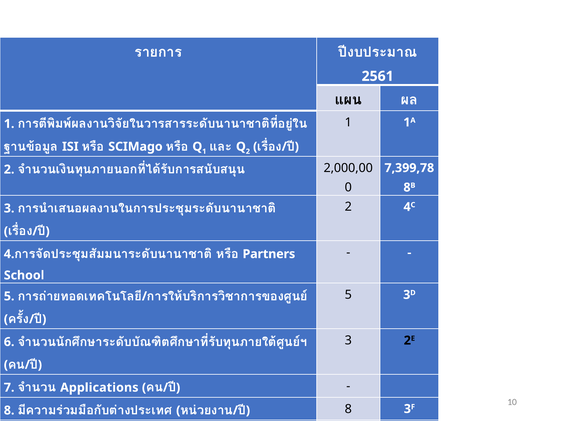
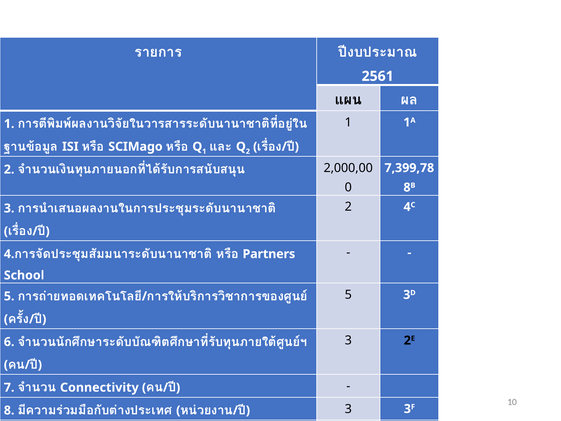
Applications: Applications -> Connectivity (99, 387)
8: 8 -> 3 (348, 409)
